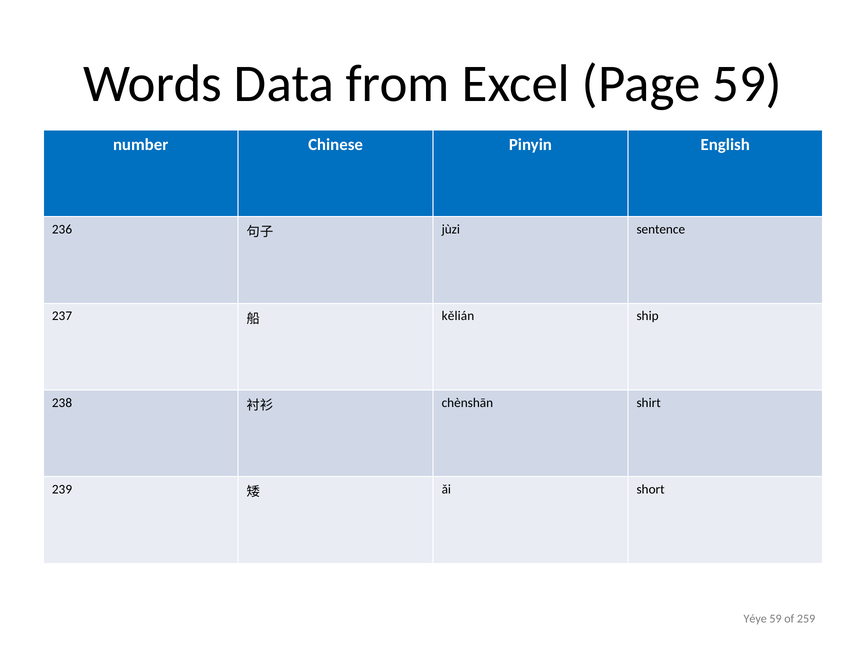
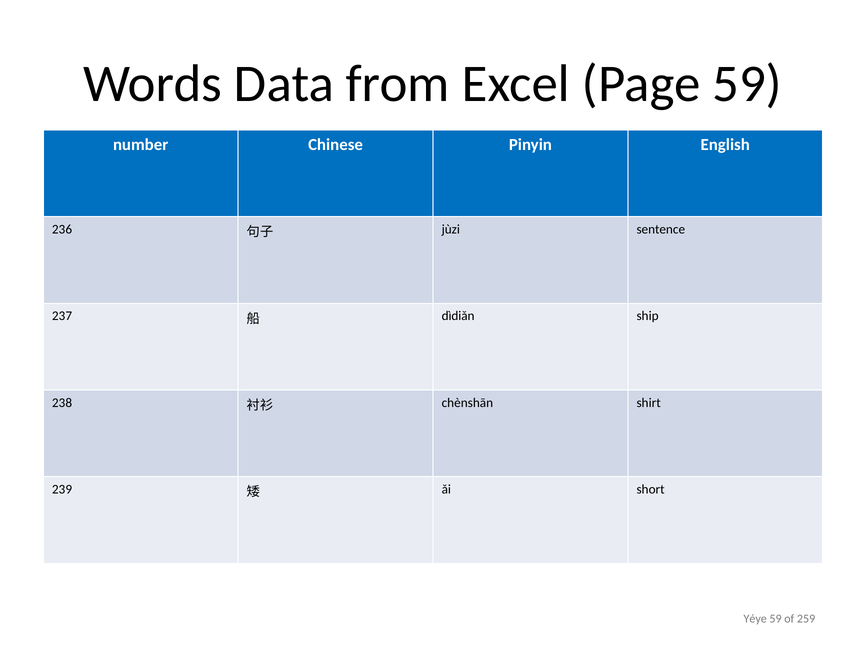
kělián: kělián -> dìdiǎn (458, 316)
